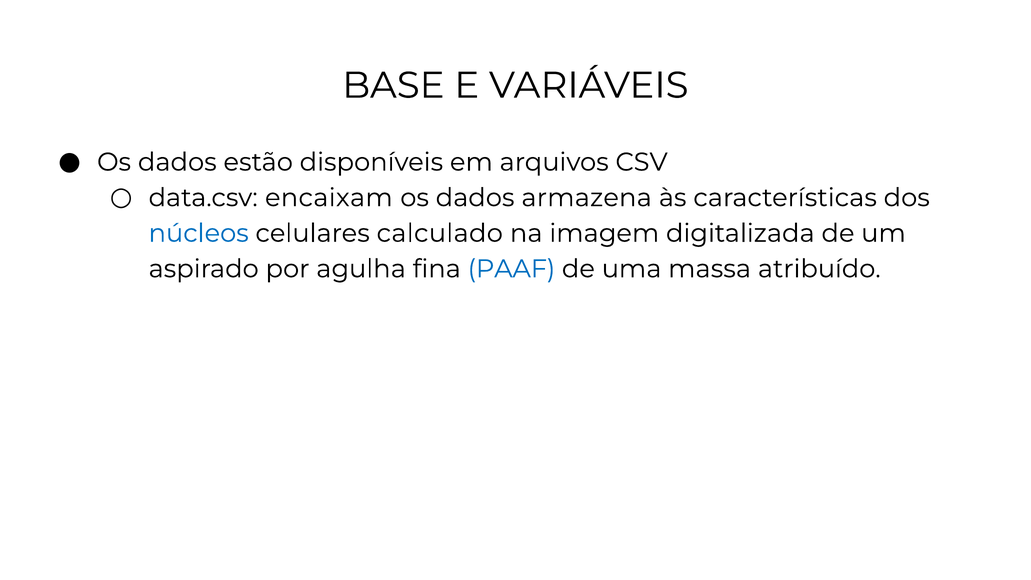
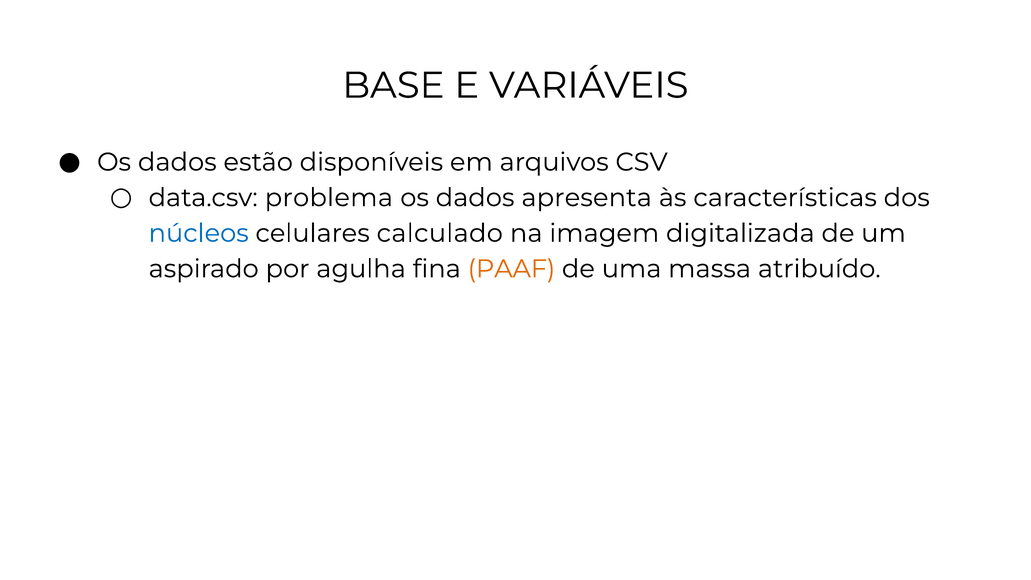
encaixam: encaixam -> problema (329, 198)
armazena: armazena -> apresenta (587, 198)
PAAF colour: blue -> orange (511, 269)
